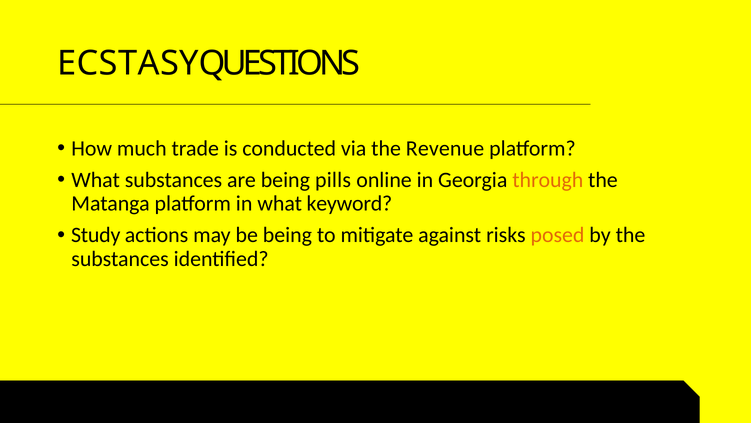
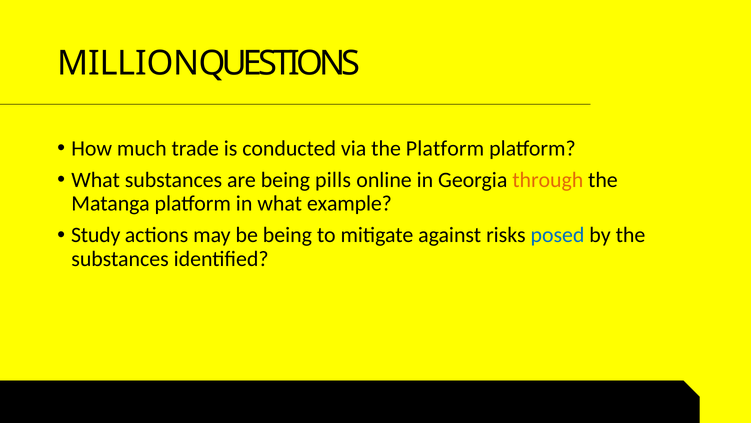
ECSTASY: ECSTASY -> MILLION (128, 63)
the Revenue: Revenue -> Platform (445, 148)
keyword: keyword -> example (349, 203)
posed colour: orange -> blue (558, 235)
